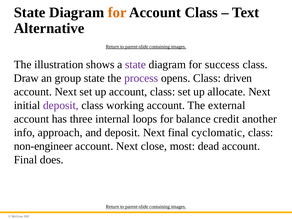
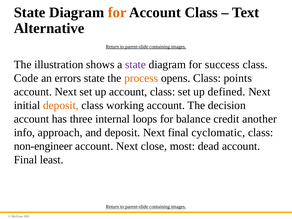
Draw: Draw -> Code (26, 78)
group: group -> errors (68, 78)
process colour: purple -> orange (141, 78)
driven: driven -> points (238, 78)
allocate: allocate -> defined (227, 92)
deposit colour: purple -> orange (61, 105)
external: external -> decision (227, 105)
does: does -> least (52, 160)
